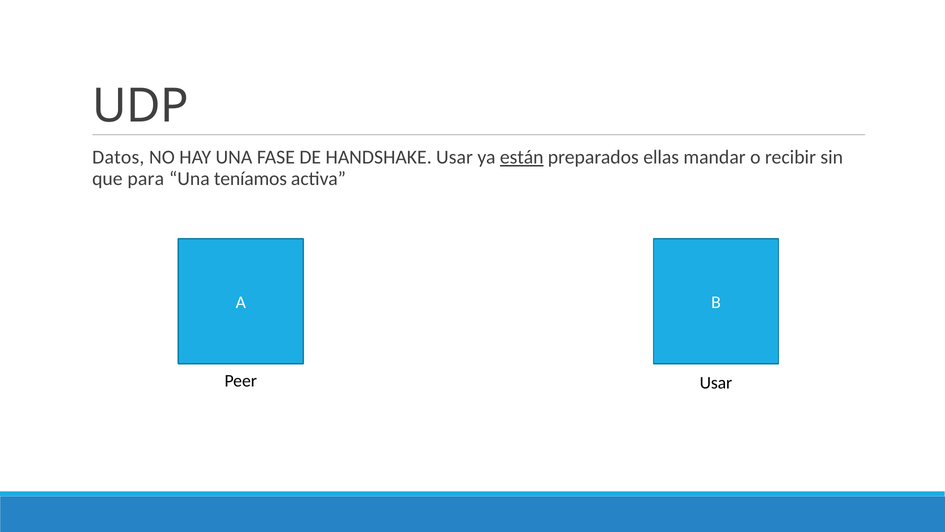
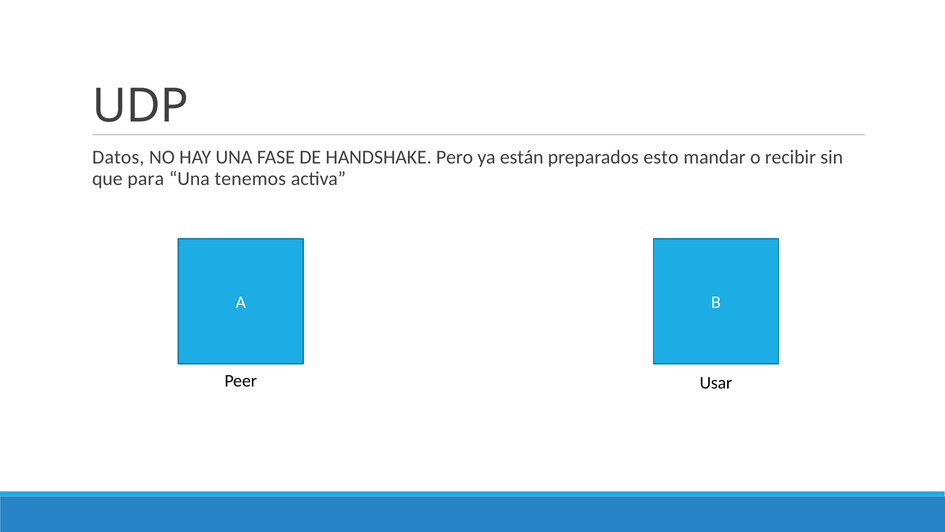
HANDSHAKE Usar: Usar -> Pero (455, 157)
están underline: present -> none (522, 157)
ellas: ellas -> esto (661, 157)
teníamos: teníamos -> tenemos (250, 178)
